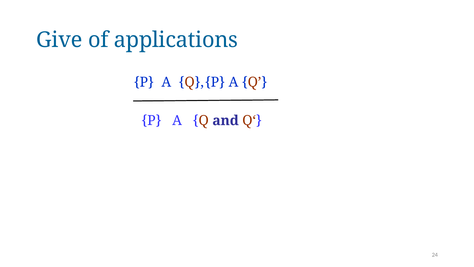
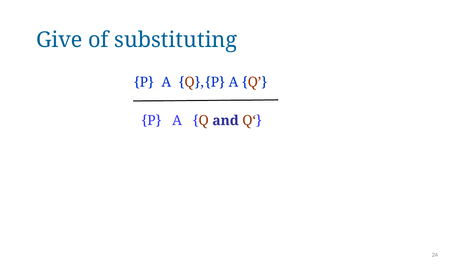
applications: applications -> substituting (176, 40)
